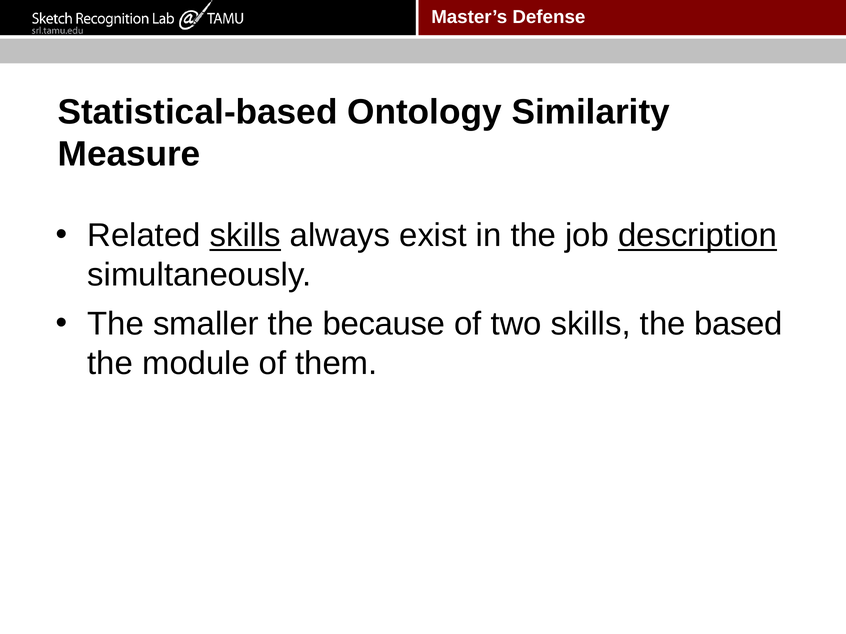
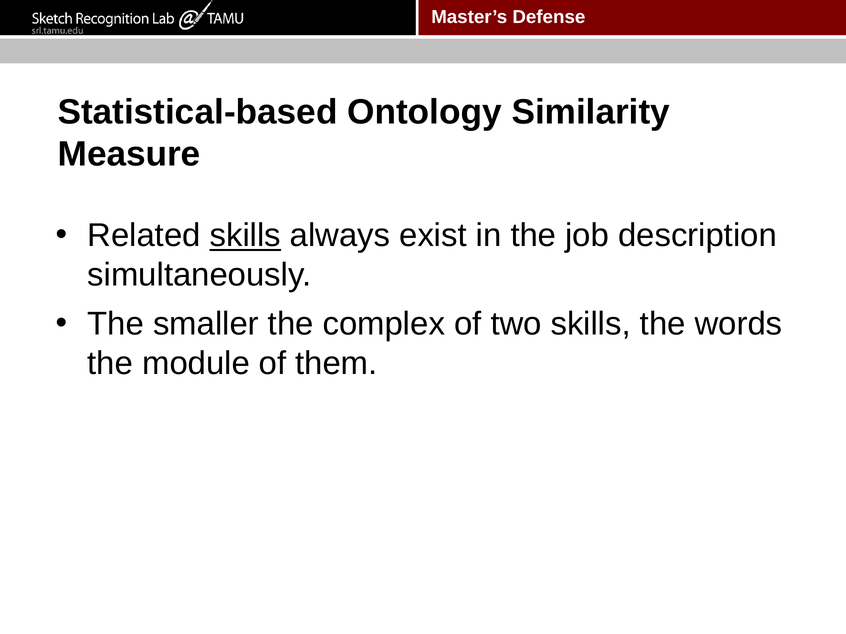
description underline: present -> none (697, 236)
because: because -> complex (384, 324)
based: based -> words (738, 324)
